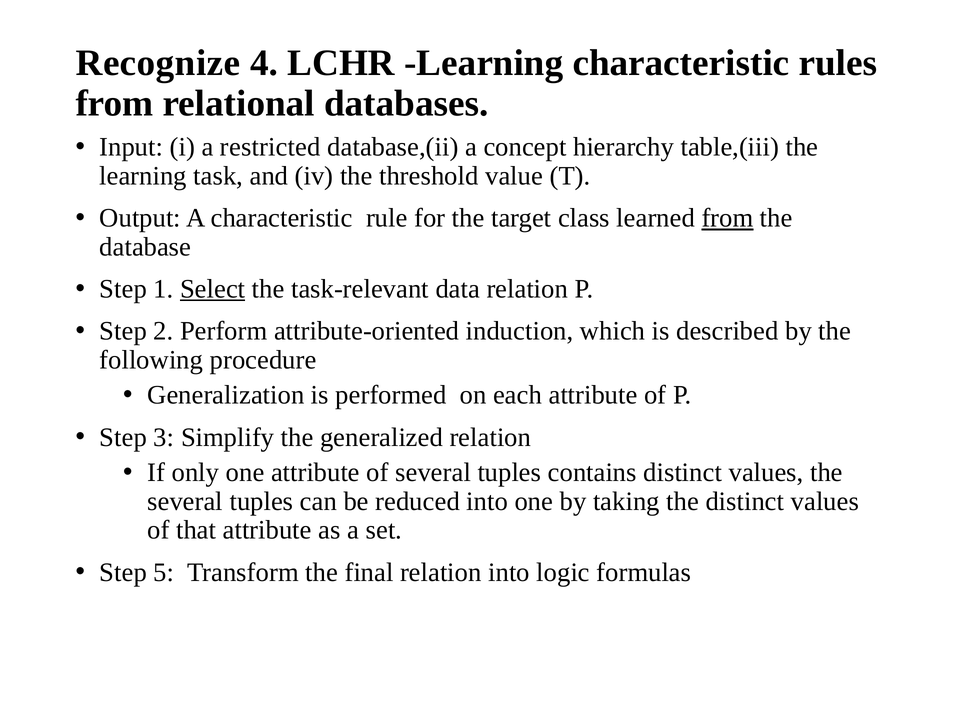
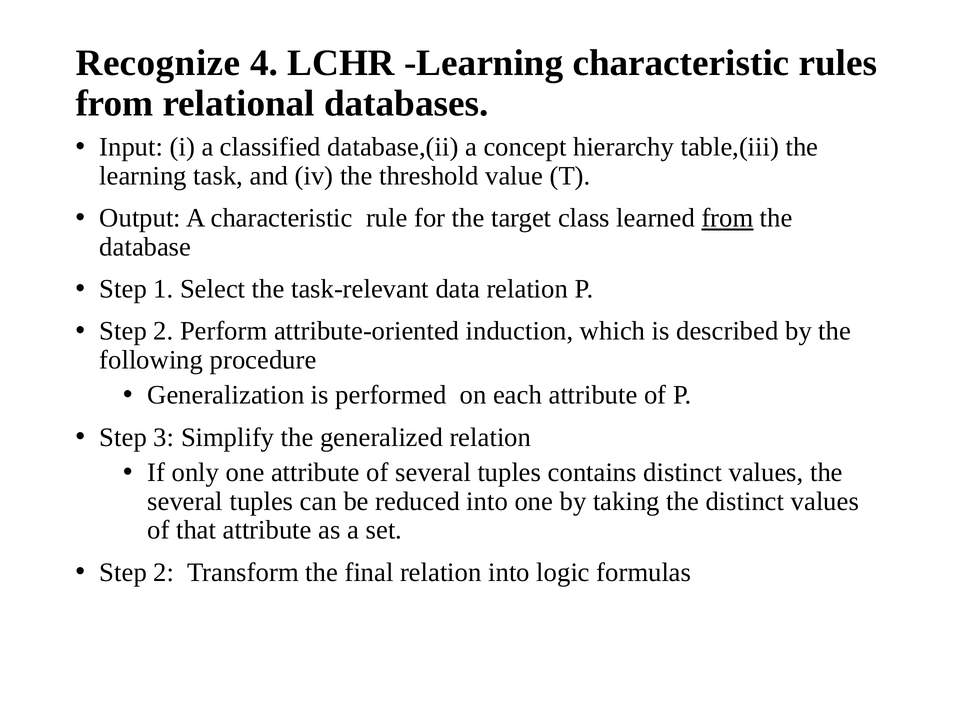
restricted: restricted -> classified (270, 147)
Select underline: present -> none (213, 289)
5: 5 -> 2 (164, 572)
